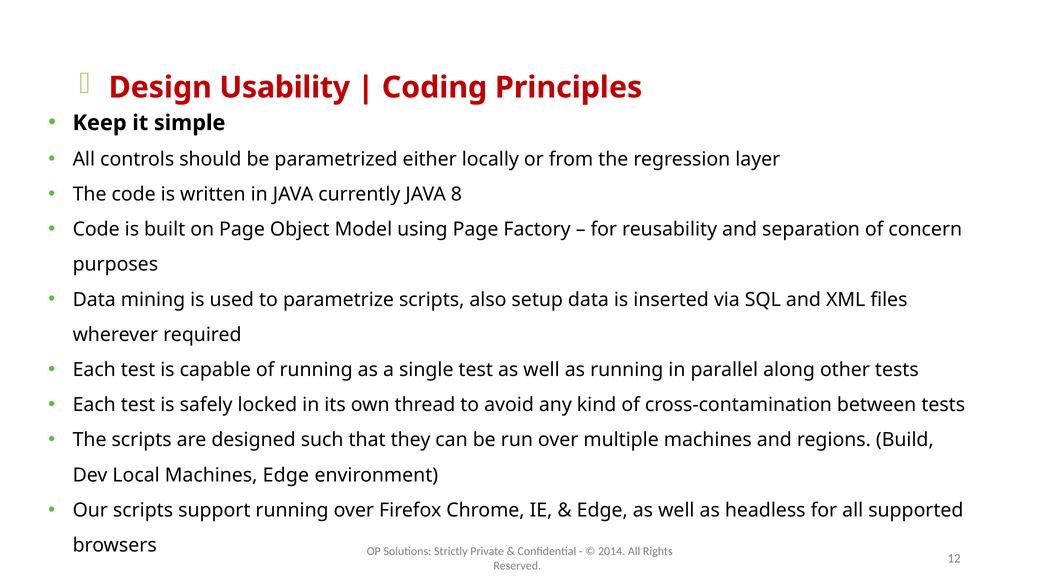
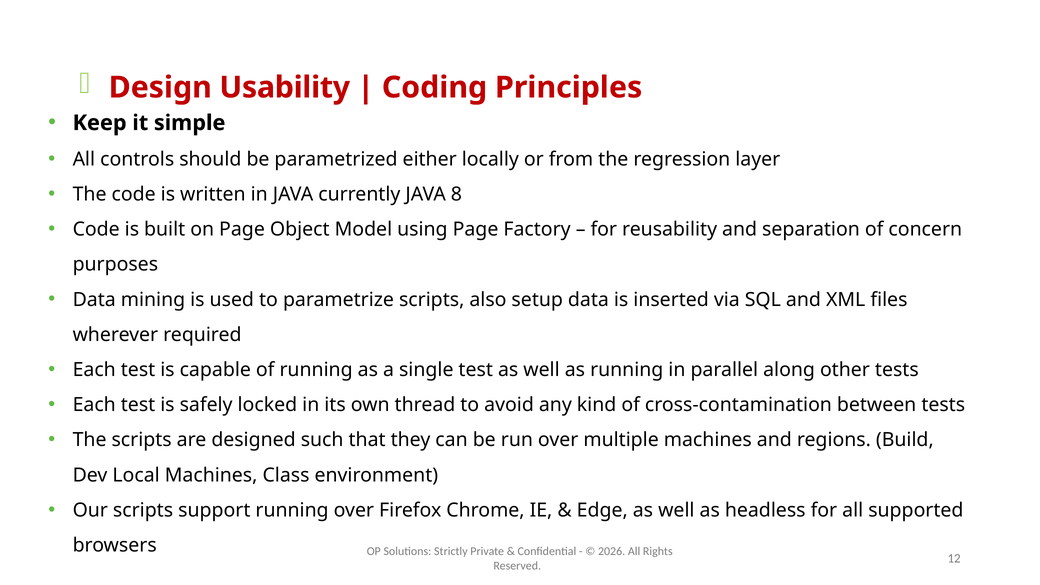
Machines Edge: Edge -> Class (286, 475)
2014: 2014 -> 2026 (612, 551)
